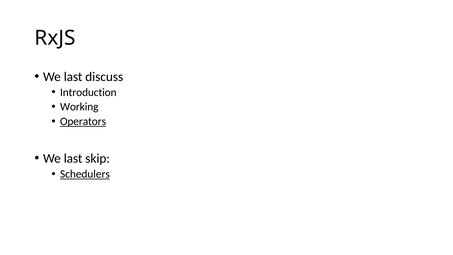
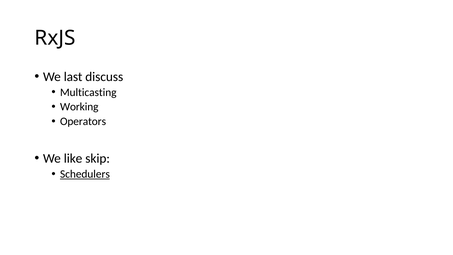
Introduction: Introduction -> Multicasting (88, 92)
Operators underline: present -> none (83, 121)
last: last -> like (73, 158)
